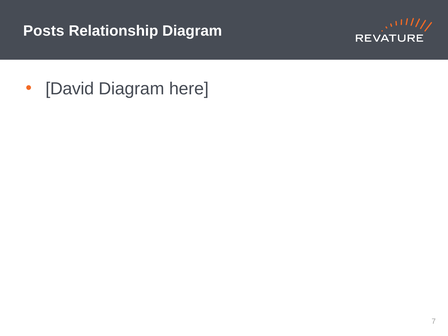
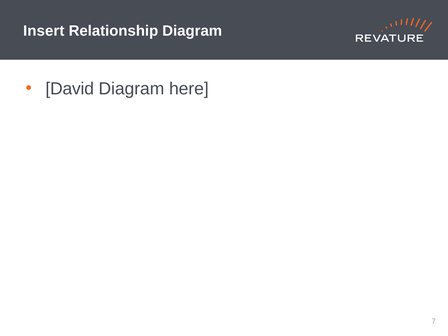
Posts: Posts -> Insert (44, 31)
